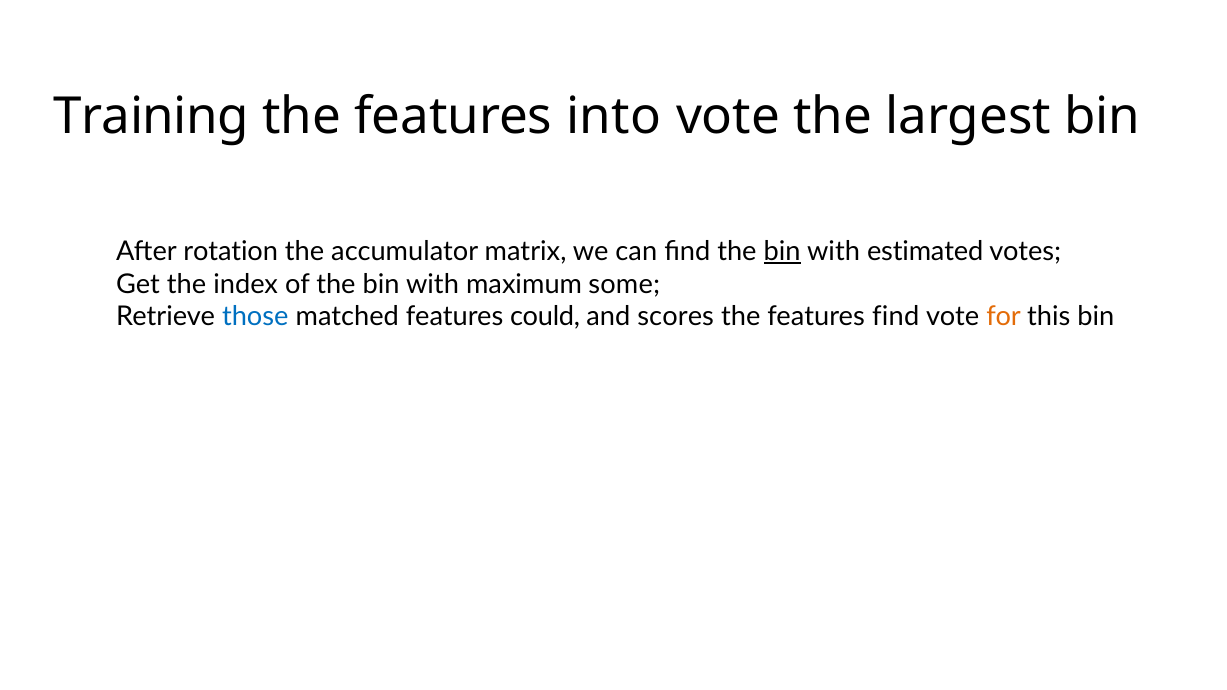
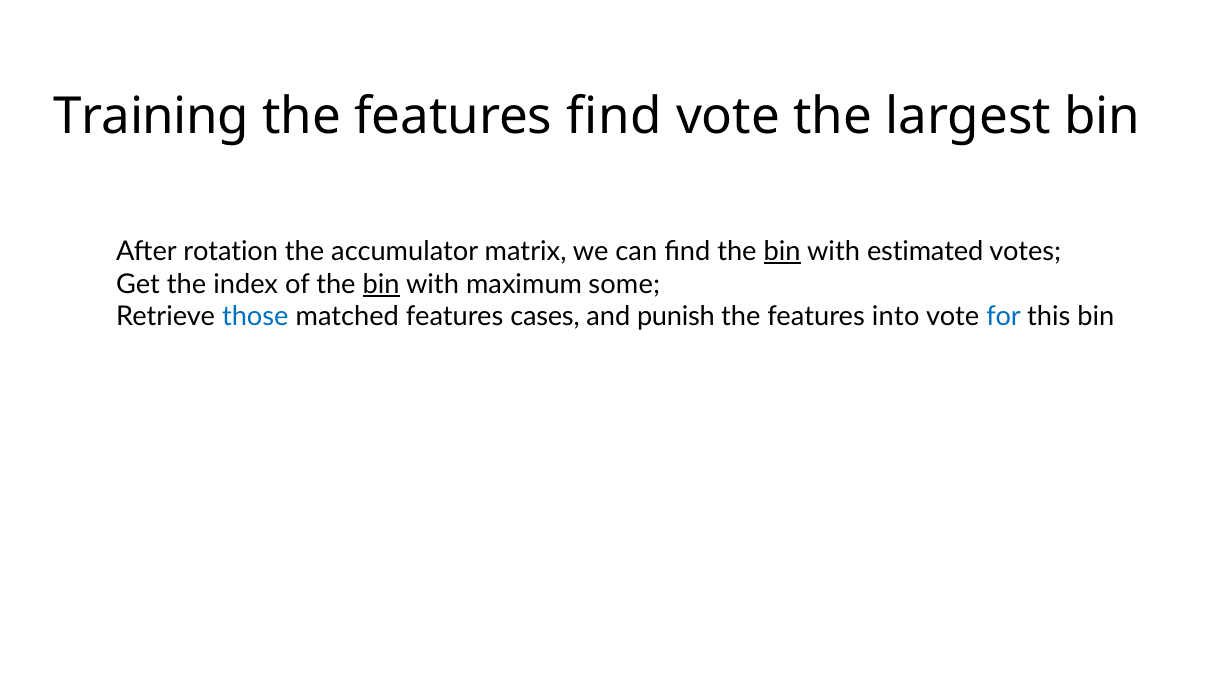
features into: into -> find (614, 116)
bin underline: none -> present (381, 284)
could: could -> cases (545, 317)
scores: scores -> punish (676, 317)
features find: find -> into (896, 317)
for colour: orange -> blue (1004, 317)
